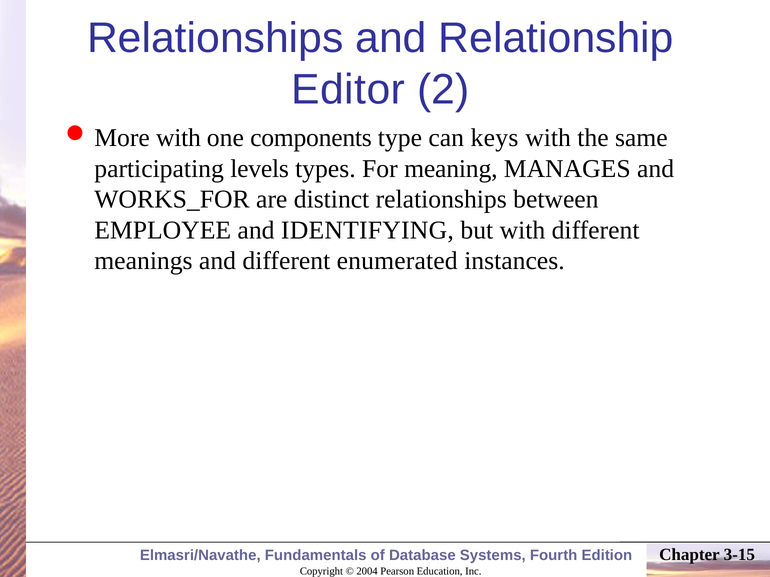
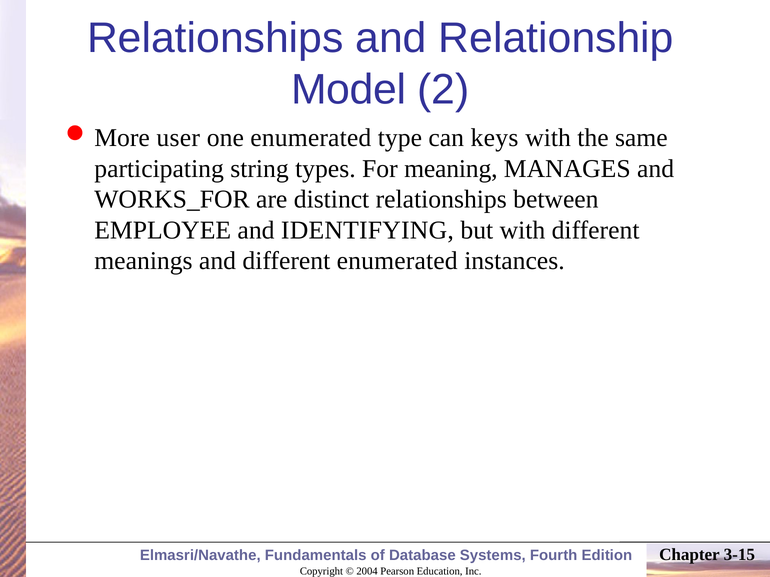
Editor: Editor -> Model (349, 90)
with: with -> user (178, 138)
one components: components -> enumerated (311, 138)
levels: levels -> string (260, 169)
